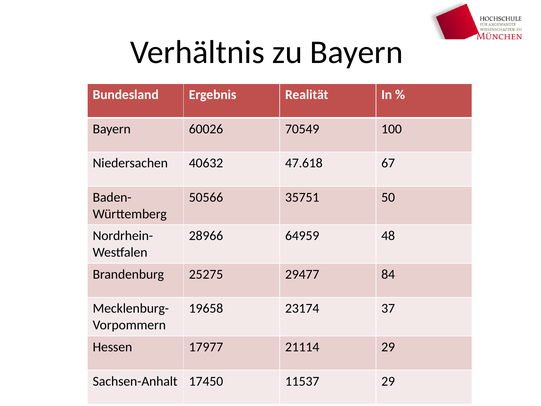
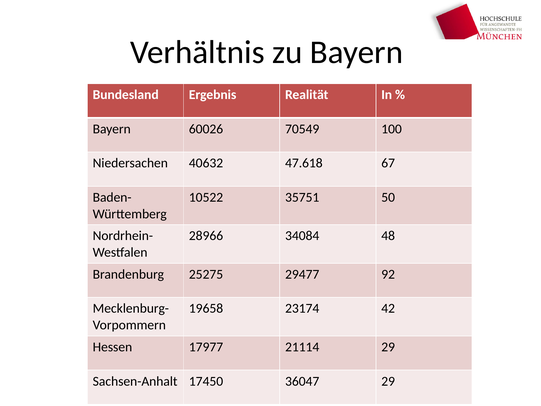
50566: 50566 -> 10522 (206, 197)
64959: 64959 -> 34084 (302, 236)
84: 84 -> 92 (388, 274)
37: 37 -> 42 (388, 308)
11537: 11537 -> 36047 (302, 381)
